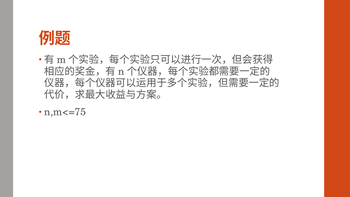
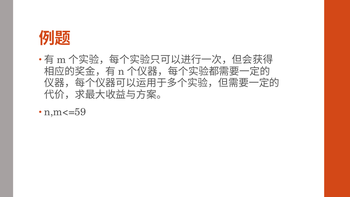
n,m<=75: n,m<=75 -> n,m<=59 (65, 112)
